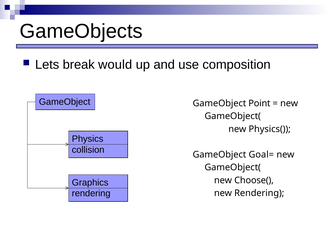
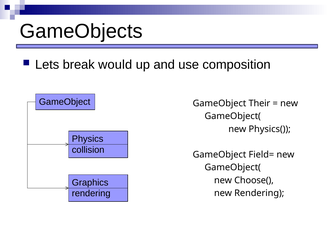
Point: Point -> Their (259, 103)
Goal=: Goal= -> Field= (261, 155)
